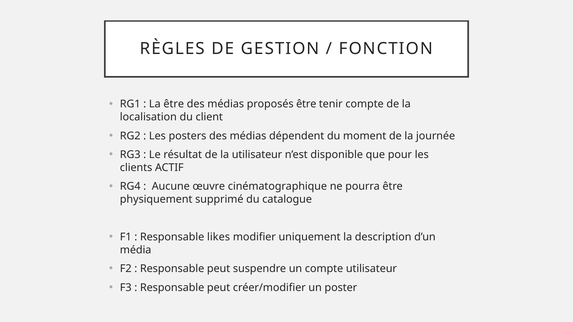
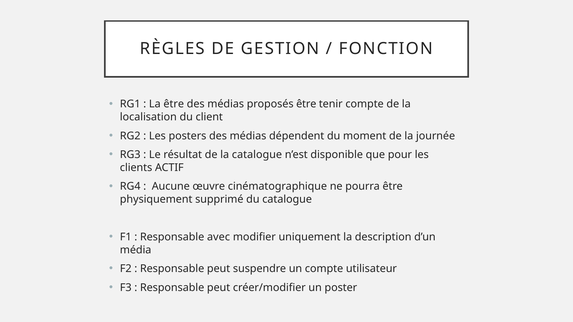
la utilisateur: utilisateur -> catalogue (257, 155)
likes: likes -> avec (219, 237)
